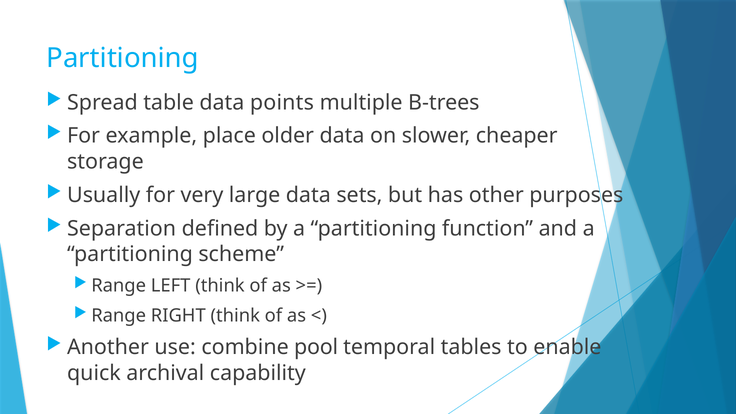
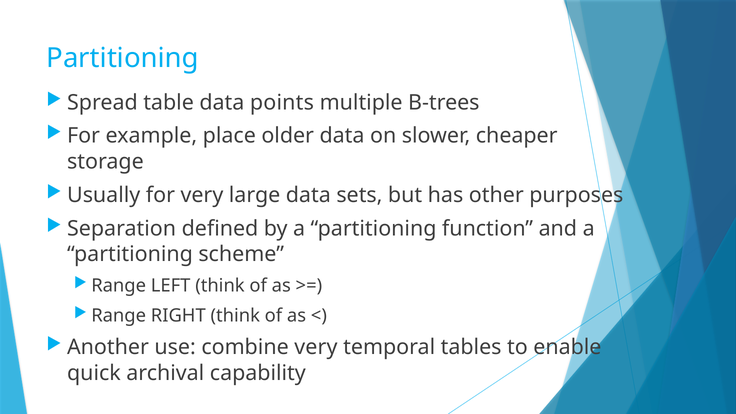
combine pool: pool -> very (316, 347)
